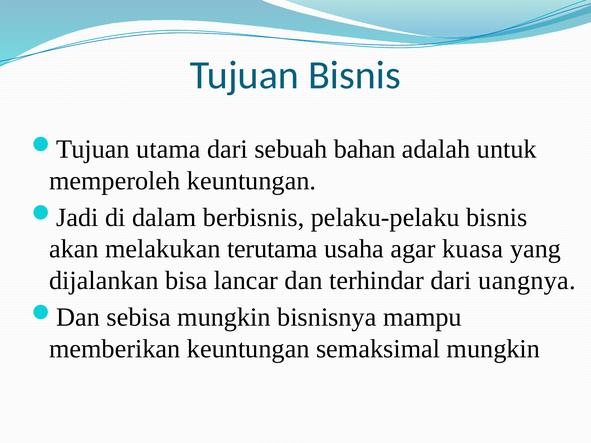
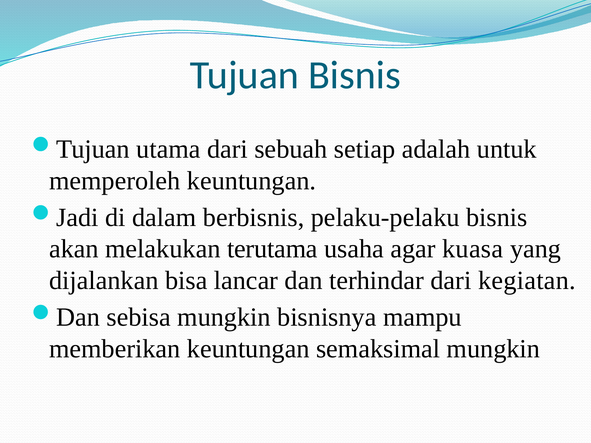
bahan: bahan -> setiap (365, 149)
uangnya: uangnya -> kegiatan (527, 281)
